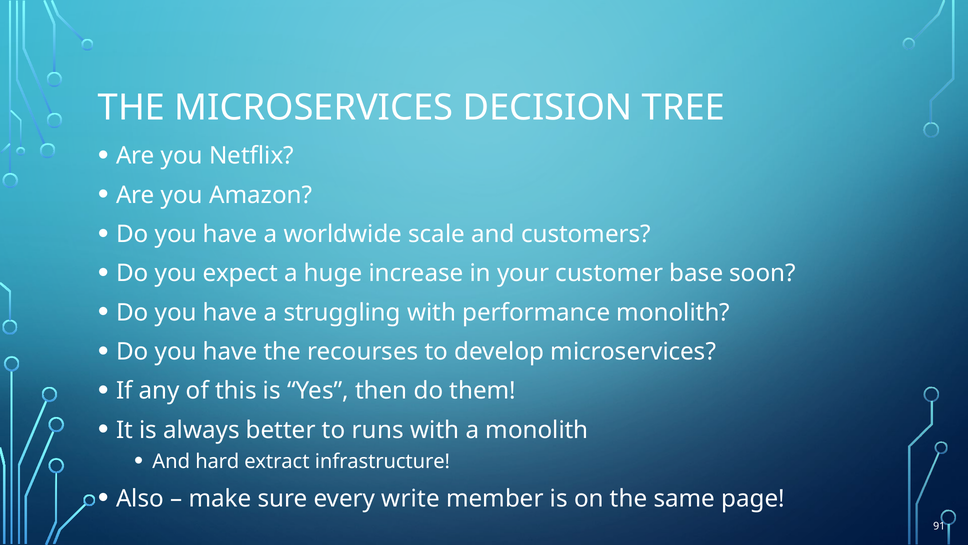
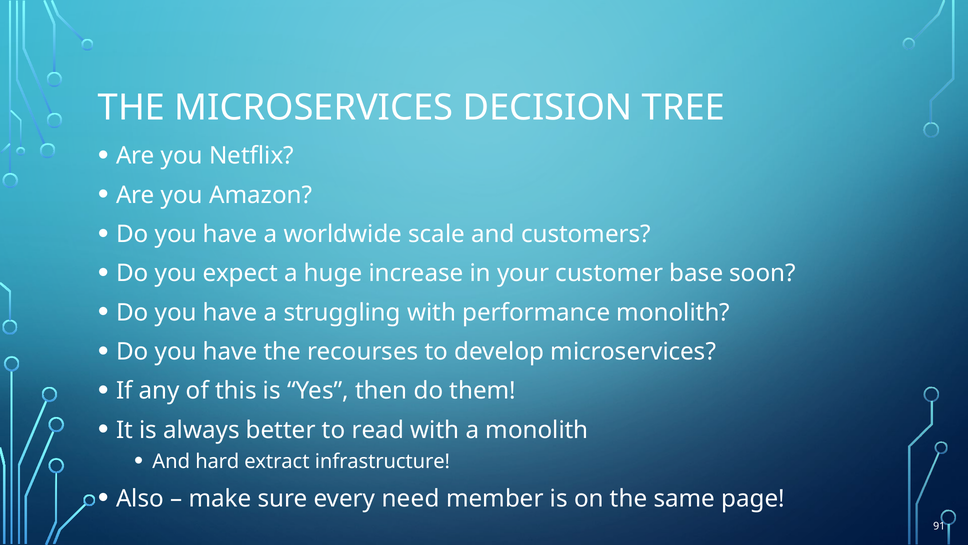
runs: runs -> read (378, 430)
write: write -> need (410, 498)
